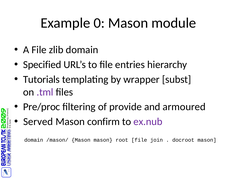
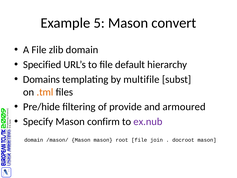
0: 0 -> 5 (99, 23)
module: module -> convert (174, 23)
entries: entries -> default (130, 64)
Tutorials: Tutorials -> Domains (41, 79)
wrapper: wrapper -> multifile (141, 79)
.tml colour: purple -> orange (45, 92)
Pre/proc: Pre/proc -> Pre/hide (42, 107)
Served: Served -> Specify (38, 121)
